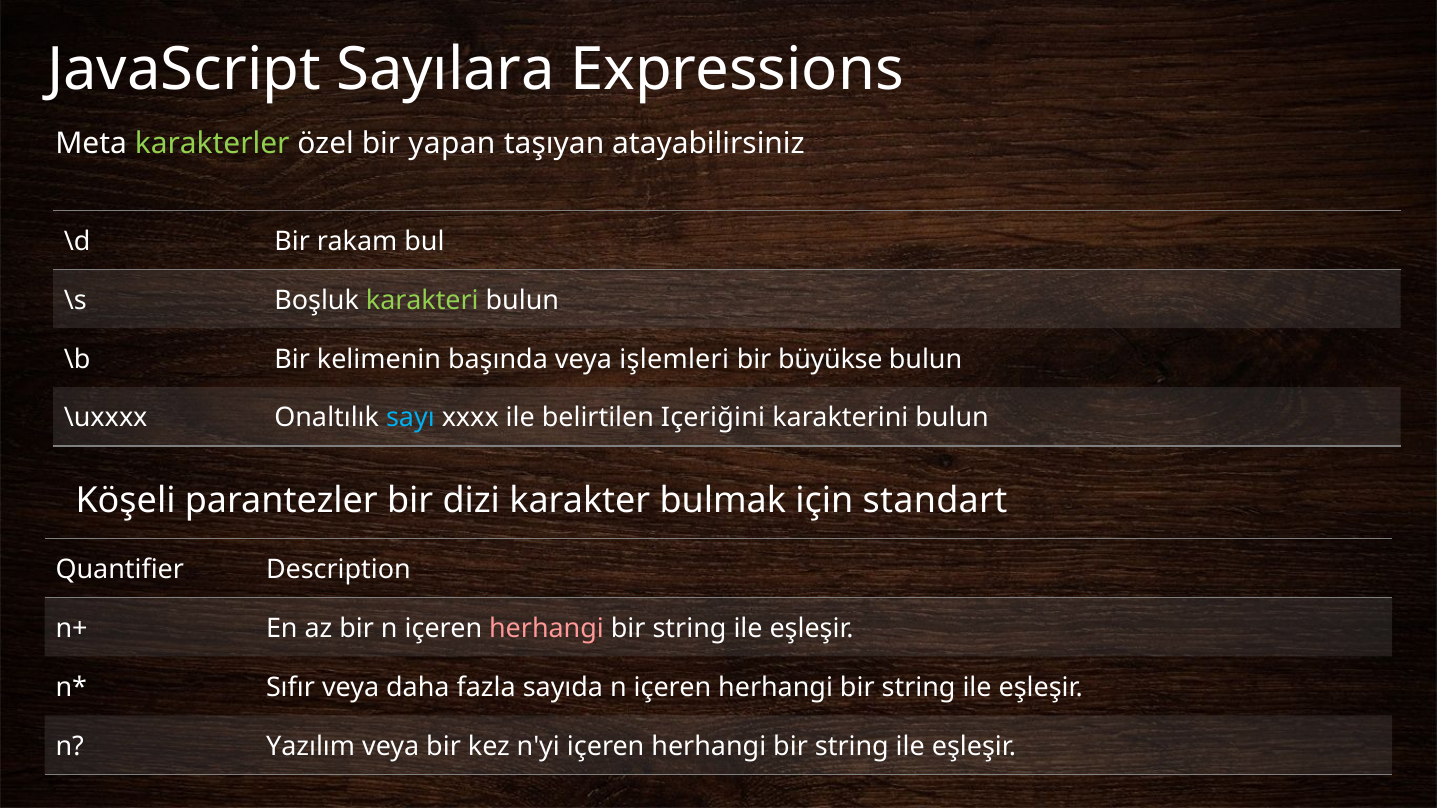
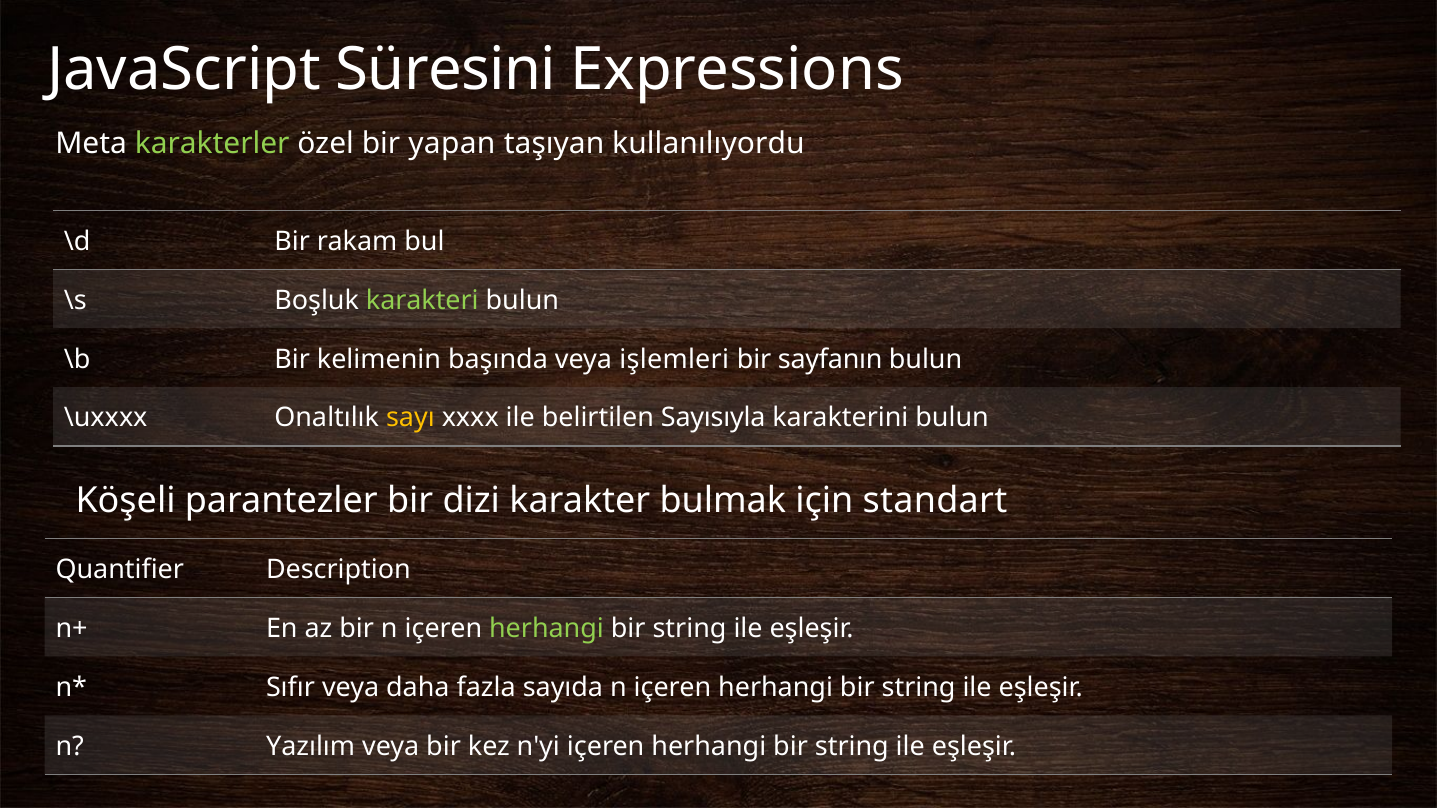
Sayılara: Sayılara -> Süresini (446, 70)
atayabilirsiniz: atayabilirsiniz -> kullanılıyordu (708, 143)
büyükse: büyükse -> sayfanın (830, 359)
sayı colour: light blue -> yellow (410, 418)
Içeriğini: Içeriğini -> Sayısıyla (713, 418)
herhangi colour: pink -> light green (546, 629)
